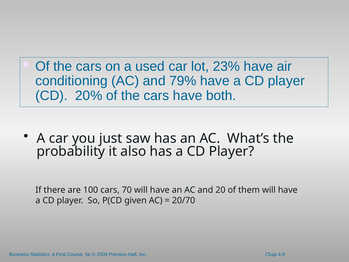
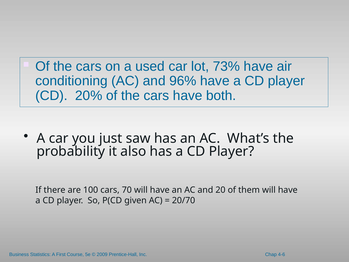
23%: 23% -> 73% (226, 66)
79%: 79% -> 96% (183, 81)
